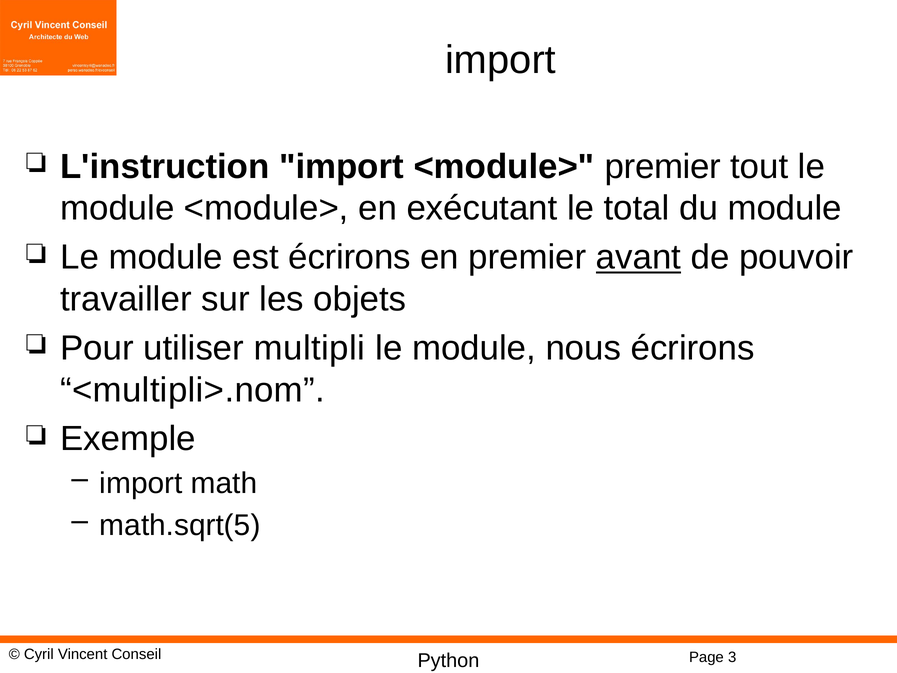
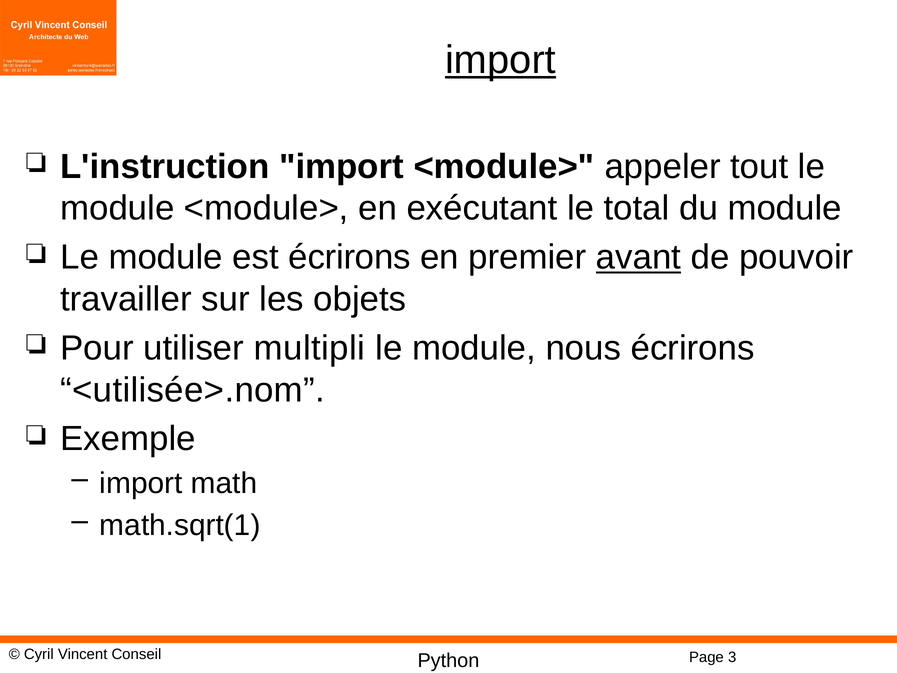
import underline: none -> present (500, 60)
<module> premier: premier -> appeler (663, 166)
<multipli>.nom: <multipli>.nom -> <utilisée>.nom (193, 390)
math.sqrt(5: math.sqrt(5 -> math.sqrt(1 (180, 525)
